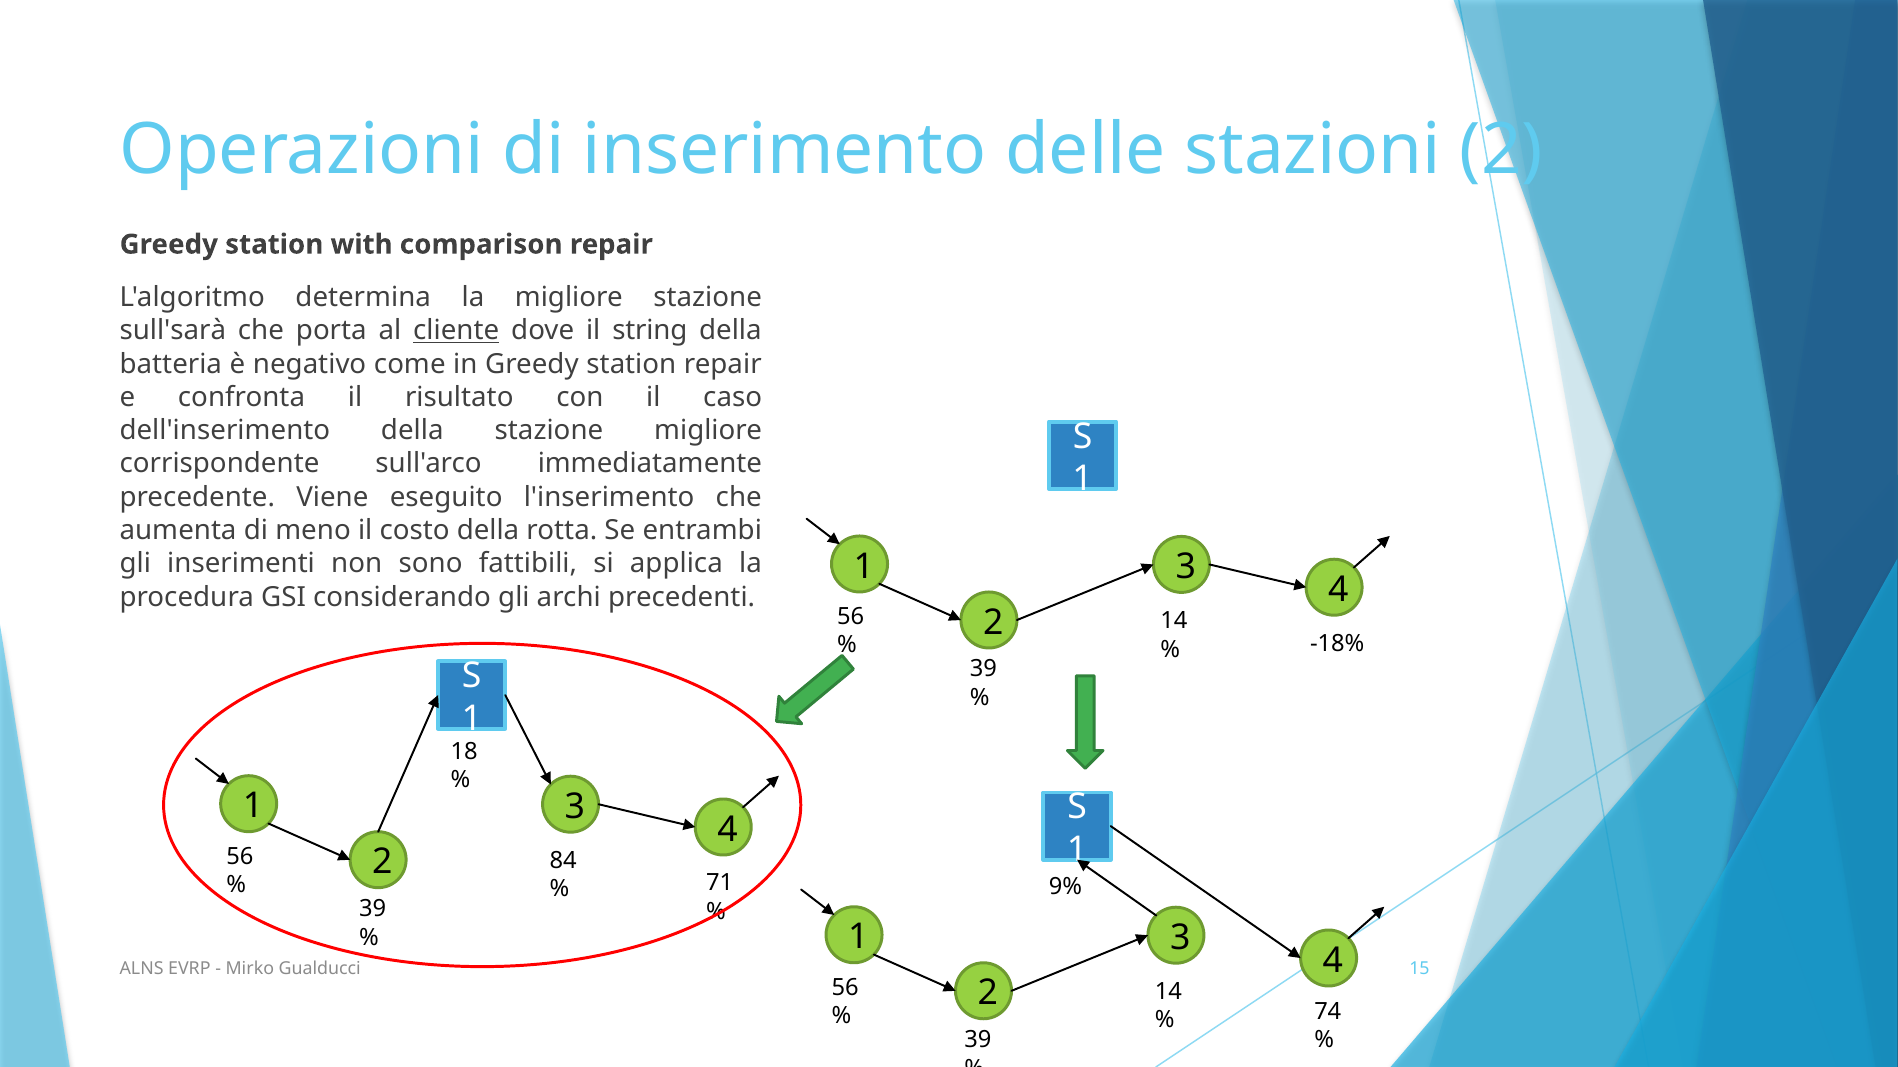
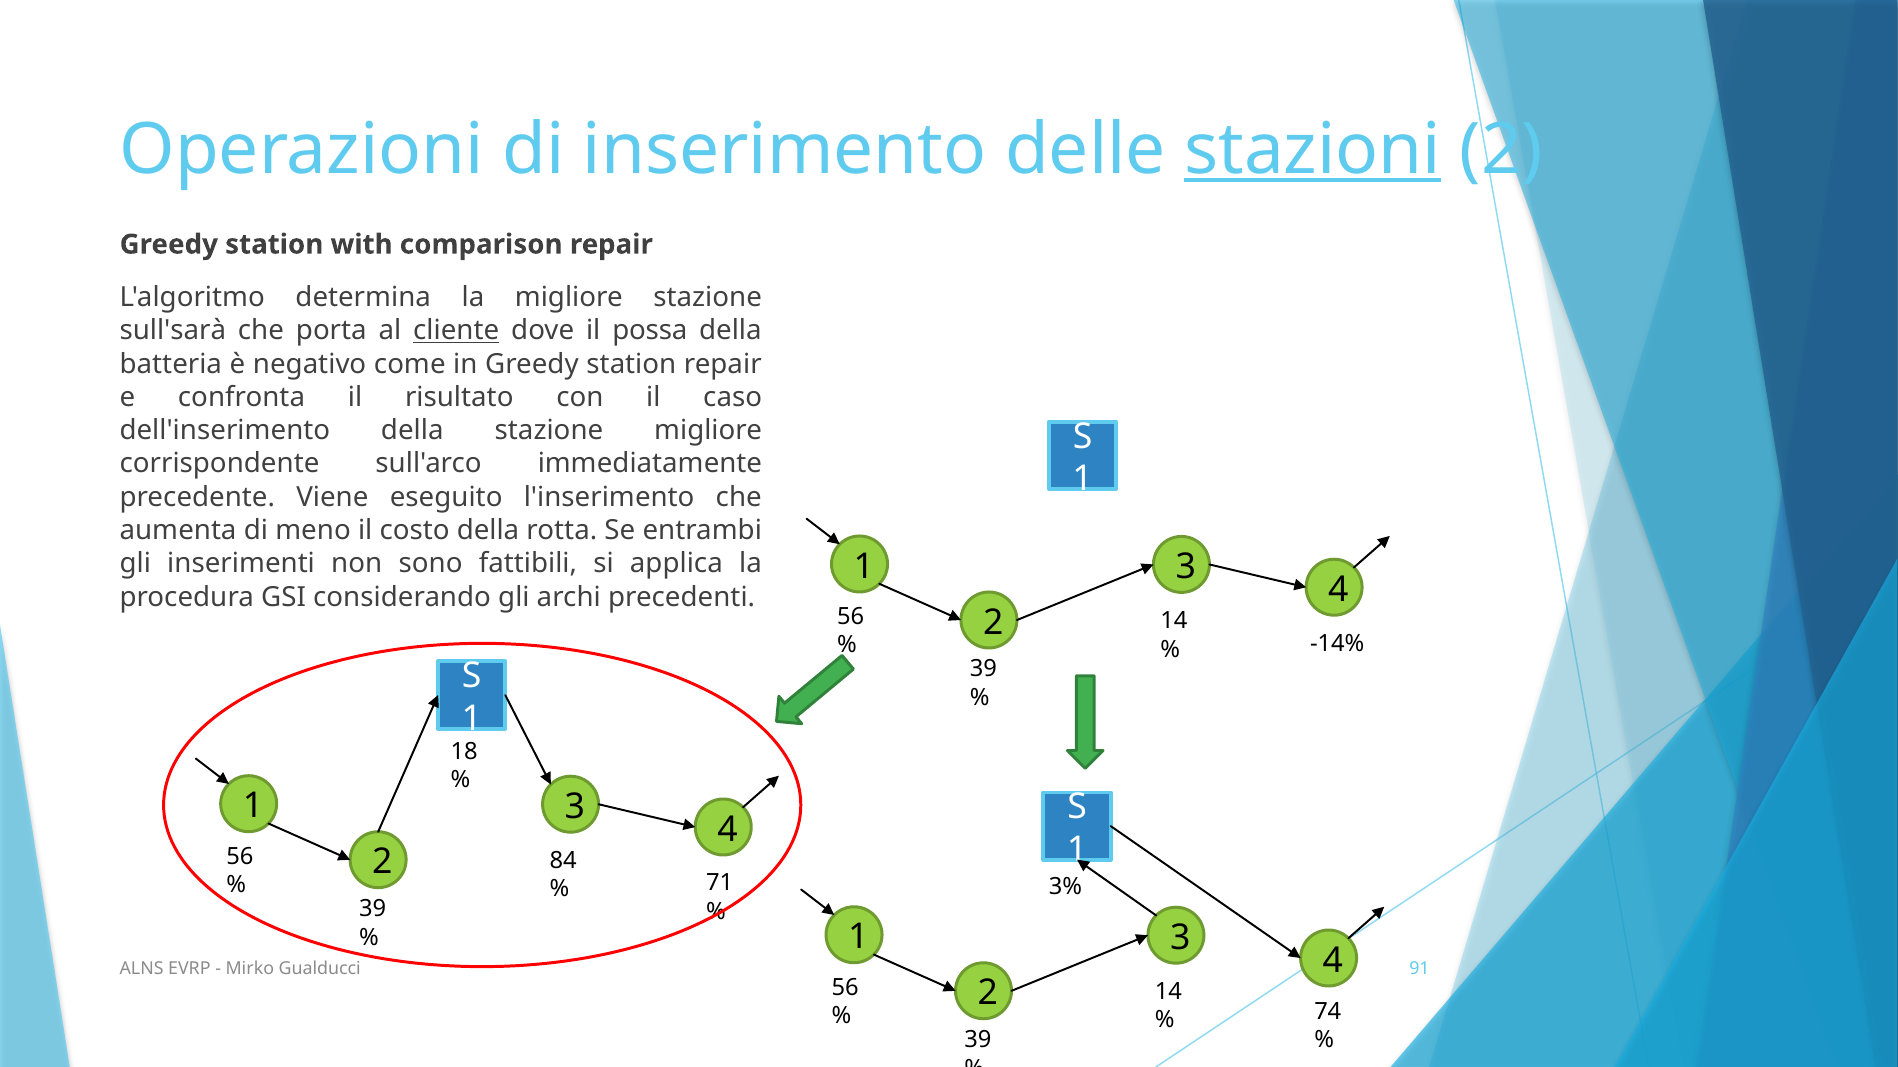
stazioni underline: none -> present (1313, 150)
string: string -> possa (650, 331)
-18%: -18% -> -14% (1337, 644)
9%: 9% -> 3% (1066, 887)
15: 15 -> 91 (1419, 969)
